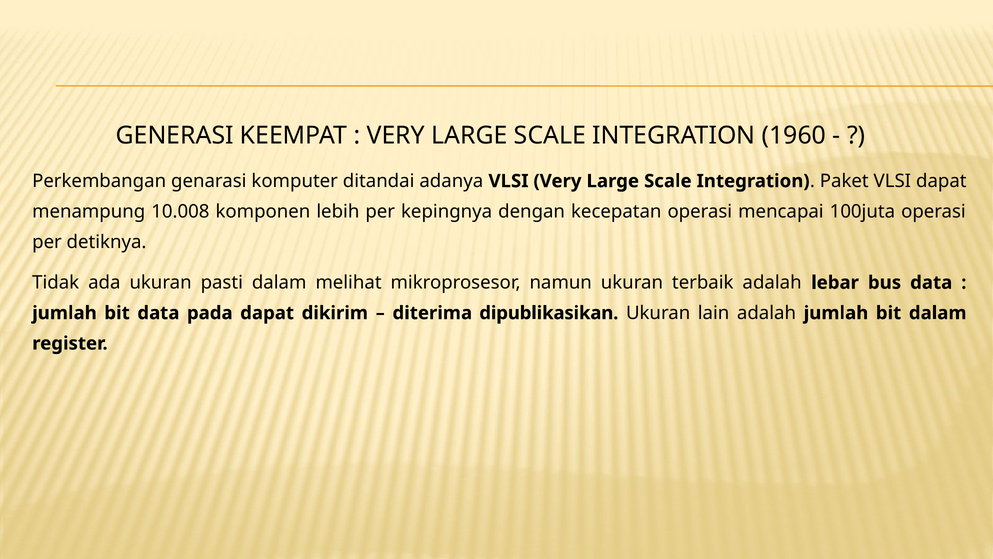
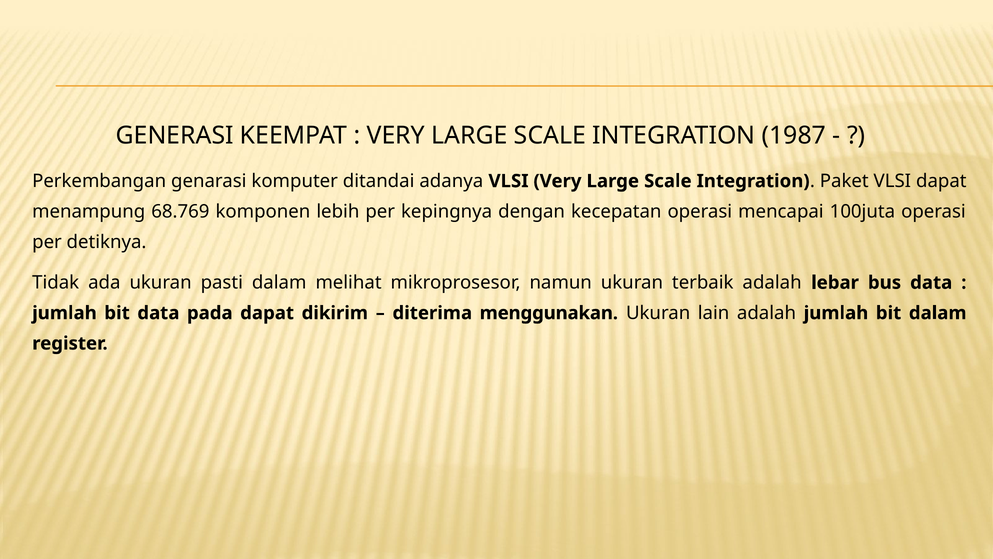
1960: 1960 -> 1987 (794, 136)
10.008: 10.008 -> 68.769 (180, 211)
dipublikasikan: dipublikasikan -> menggunakan (549, 313)
